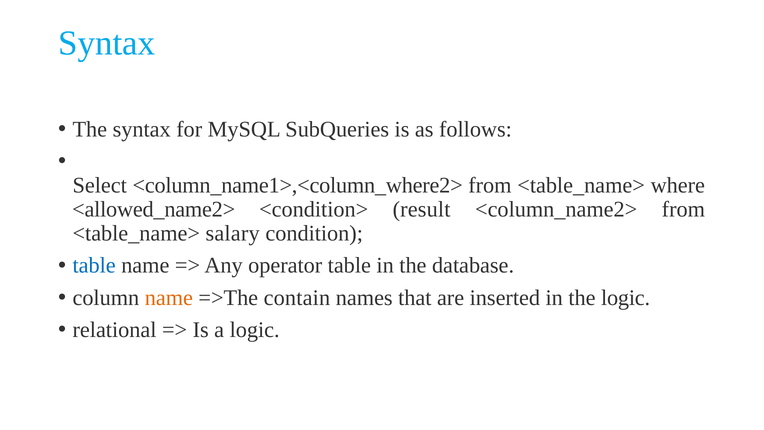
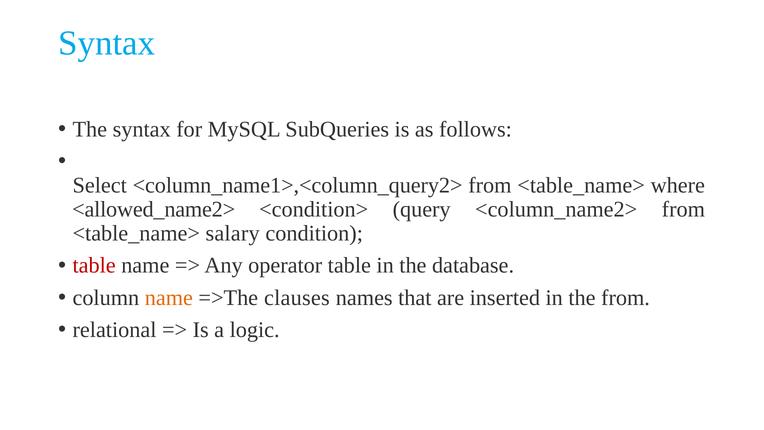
<column_name1>,<column_where2>: <column_name1>,<column_where2> -> <column_name1>,<column_query2> (298, 185)
result: result -> query (422, 209)
table colour: blue -> red (94, 265)
contain: contain -> clauses (297, 297)
the logic: logic -> from (625, 297)
